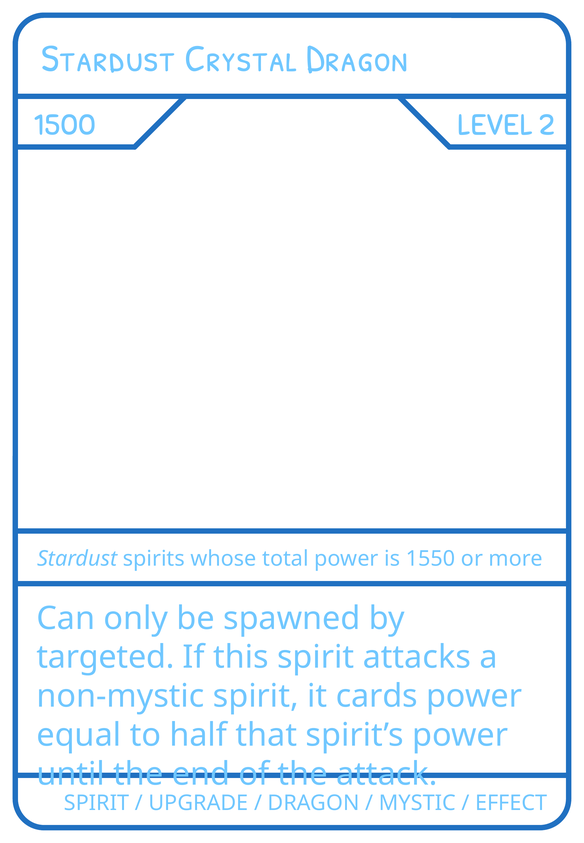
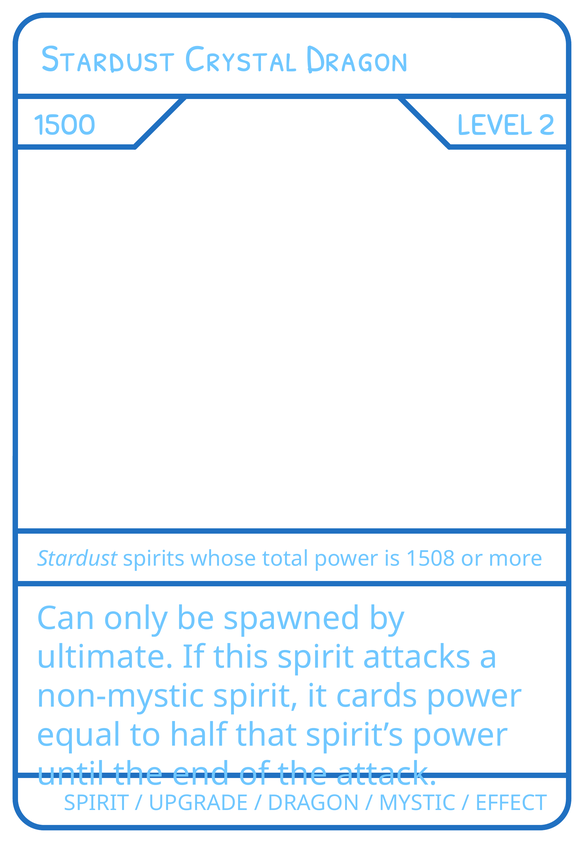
1550: 1550 -> 1508 (430, 559)
targeted: targeted -> ultimate (105, 658)
